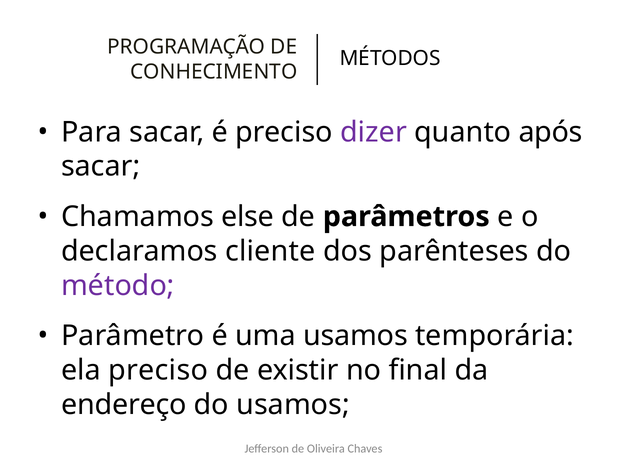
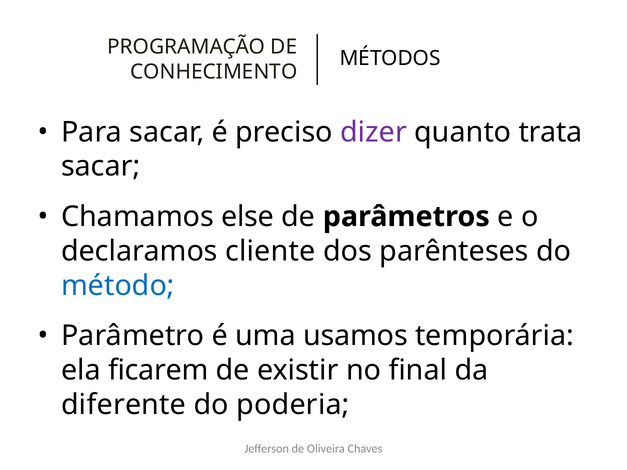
após: após -> trata (551, 132)
método colour: purple -> blue (118, 286)
ela preciso: preciso -> ficarem (158, 370)
endereço: endereço -> diferente (124, 405)
do usamos: usamos -> poderia (293, 405)
